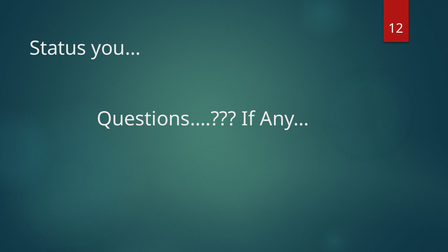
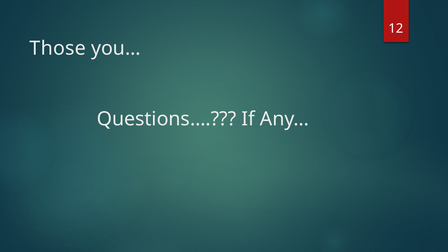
Status: Status -> Those (58, 48)
